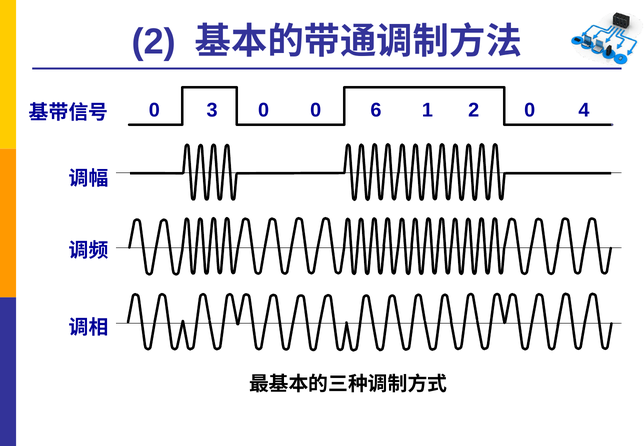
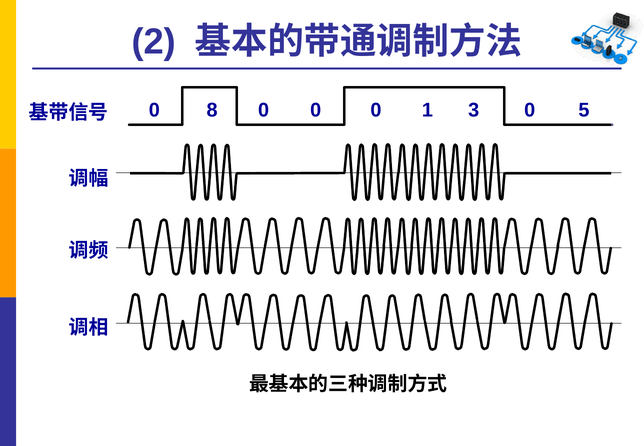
3: 3 -> 8 (212, 110)
0 0 6: 6 -> 0 (376, 110)
1 2: 2 -> 3 (474, 110)
4: 4 -> 5 (584, 110)
